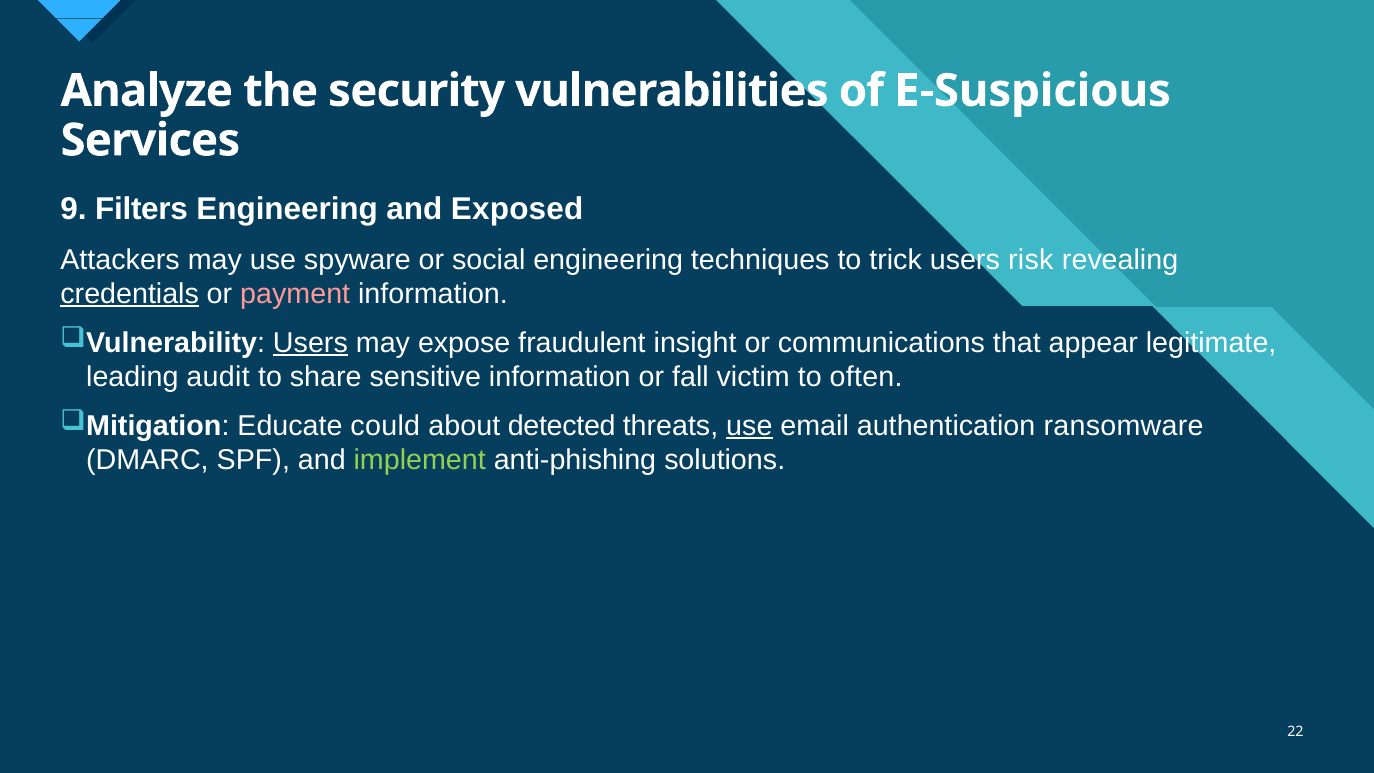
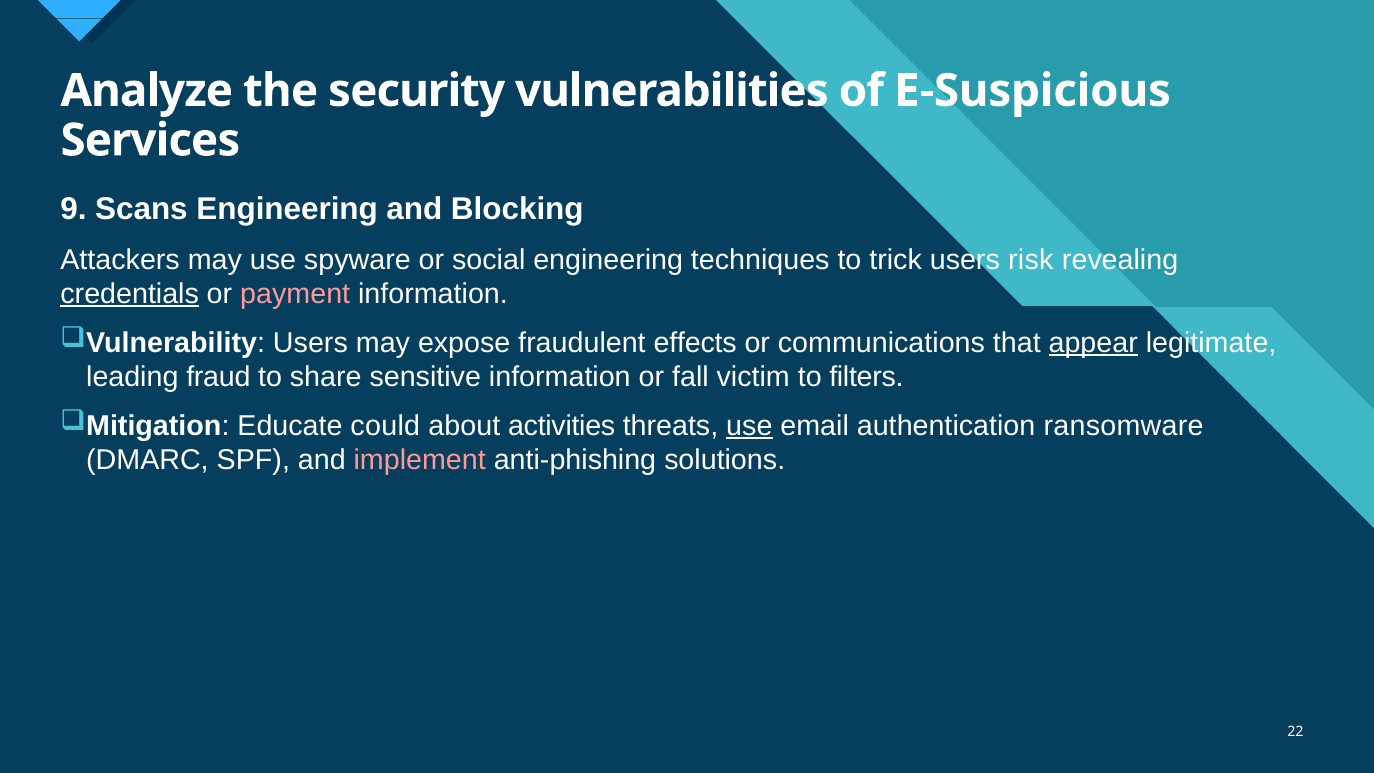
Filters: Filters -> Scans (141, 209)
Exposed: Exposed -> Blocking (517, 209)
Users underline: present -> none (310, 343)
insight: insight -> effects (695, 343)
appear underline: none -> present (1093, 343)
audit: audit -> fraud (218, 377)
often: often -> filters (866, 377)
detected: detected -> activities (562, 426)
implement colour: light green -> pink (420, 460)
